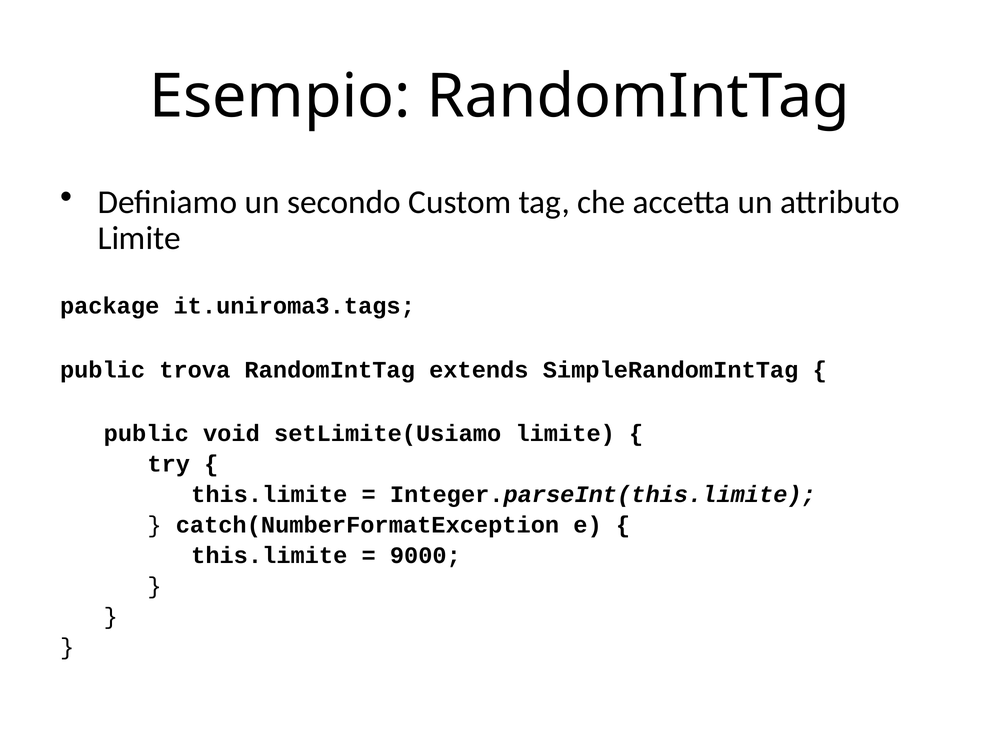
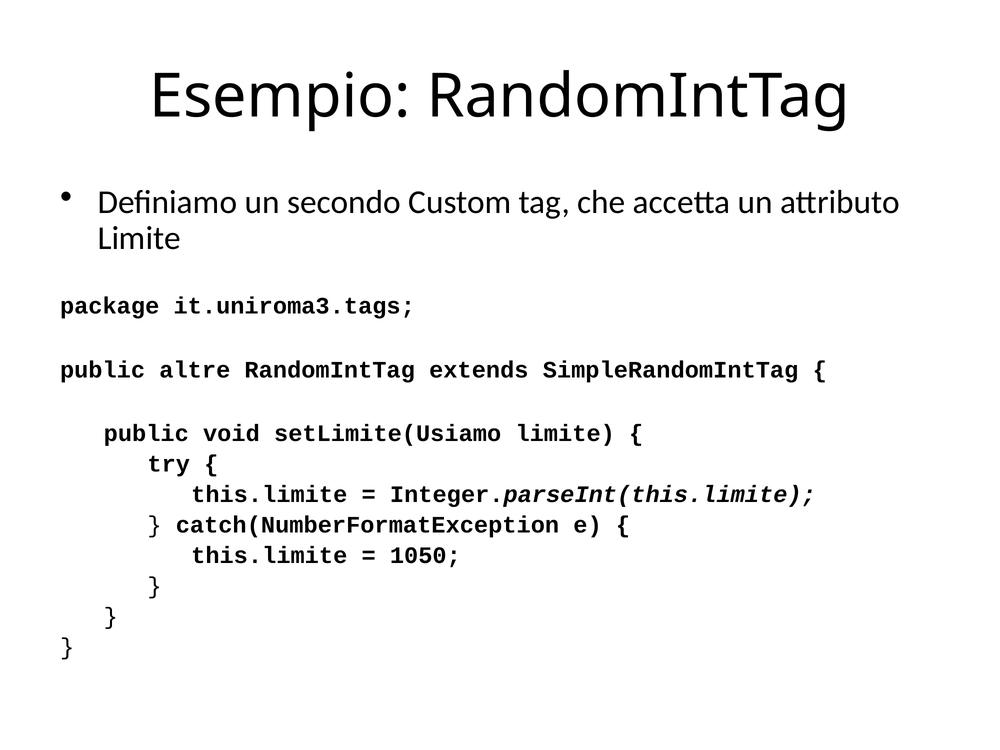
trova: trova -> altre (195, 370)
9000: 9000 -> 1050 (425, 556)
